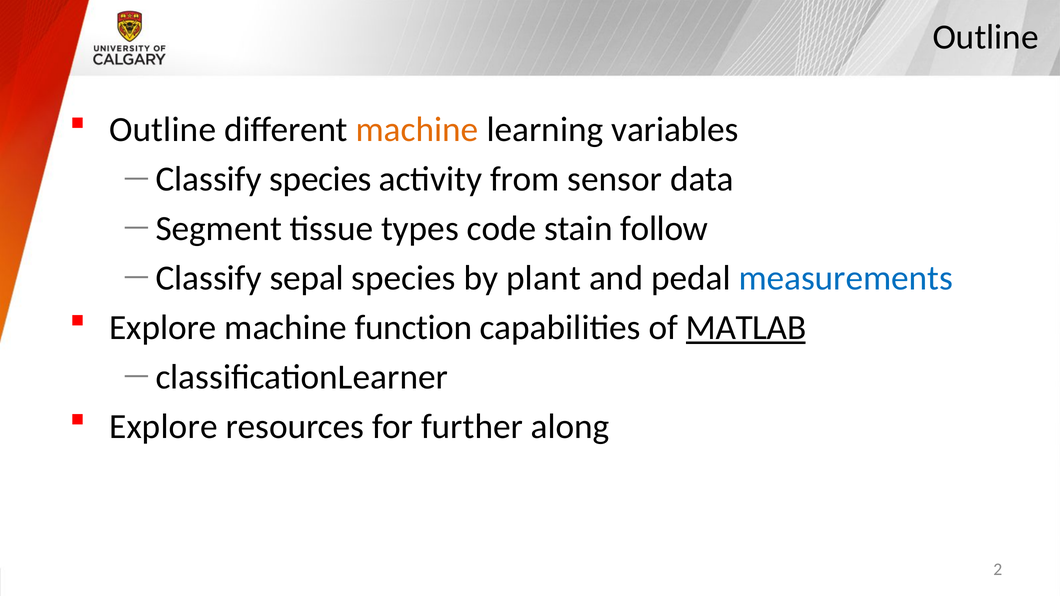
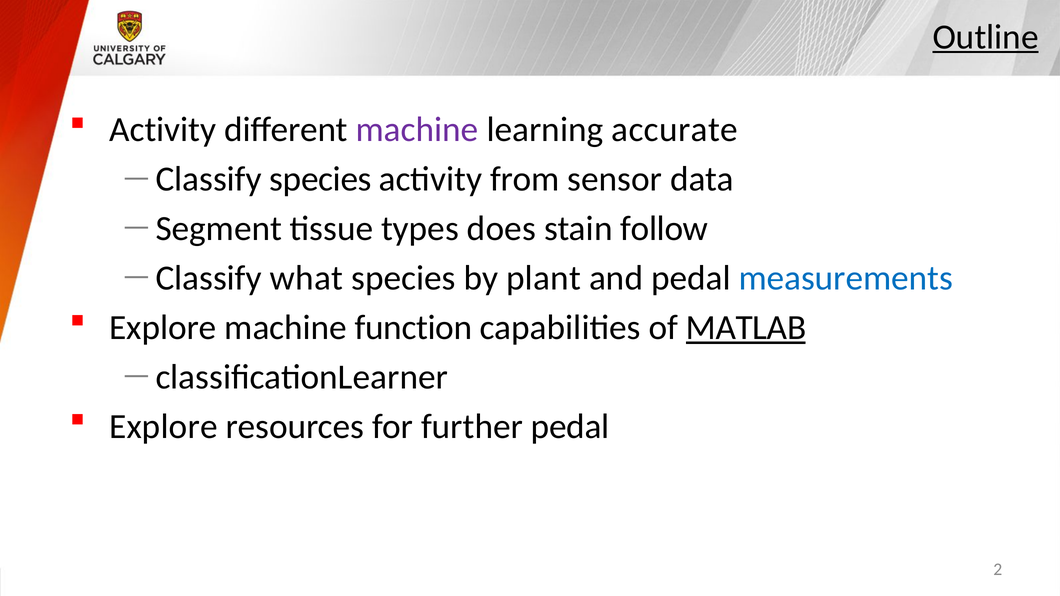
Outline underline: none -> present (986, 37)
Outline: Outline -> Activity (163, 130)
machine colour: orange -> purple (417, 130)
variables: variables -> accurate (675, 130)
code: code -> does (501, 229)
sepal: sepal -> what (307, 278)
further along: along -> pedal (570, 427)
